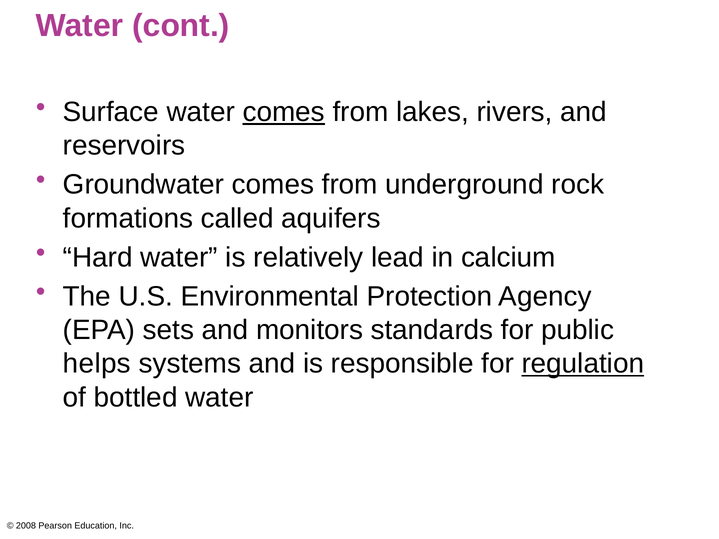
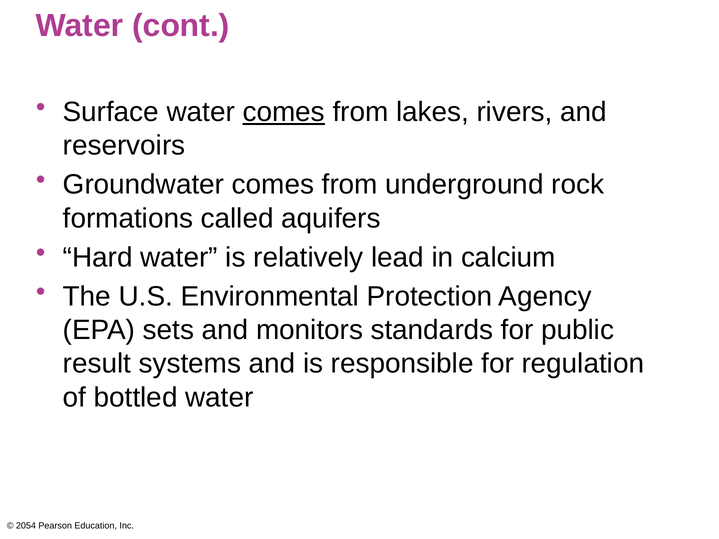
helps: helps -> result (97, 364)
regulation underline: present -> none (583, 364)
2008: 2008 -> 2054 (26, 526)
